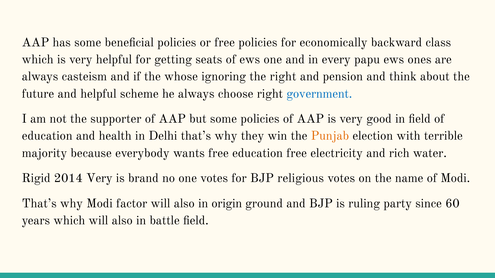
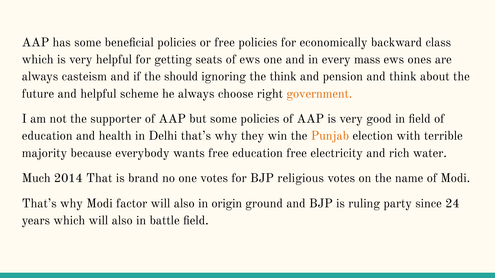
papu: papu -> mass (367, 60)
whose: whose -> should (181, 77)
the right: right -> think (283, 77)
government colour: blue -> orange (319, 94)
Rigid: Rigid -> Much (36, 179)
2014 Very: Very -> That (99, 179)
60: 60 -> 24 (452, 204)
